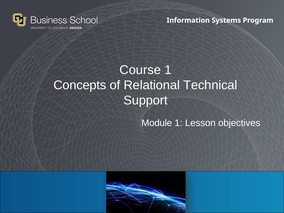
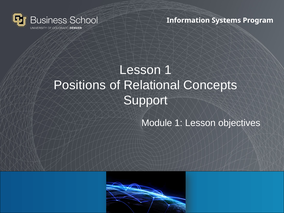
Course: Course -> Lesson (140, 70)
Concepts: Concepts -> Positions (80, 85)
Technical: Technical -> Concepts (210, 85)
